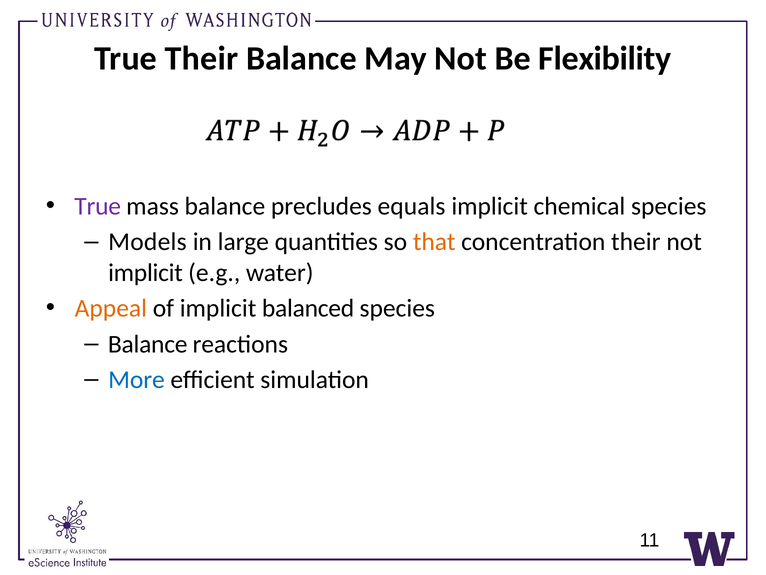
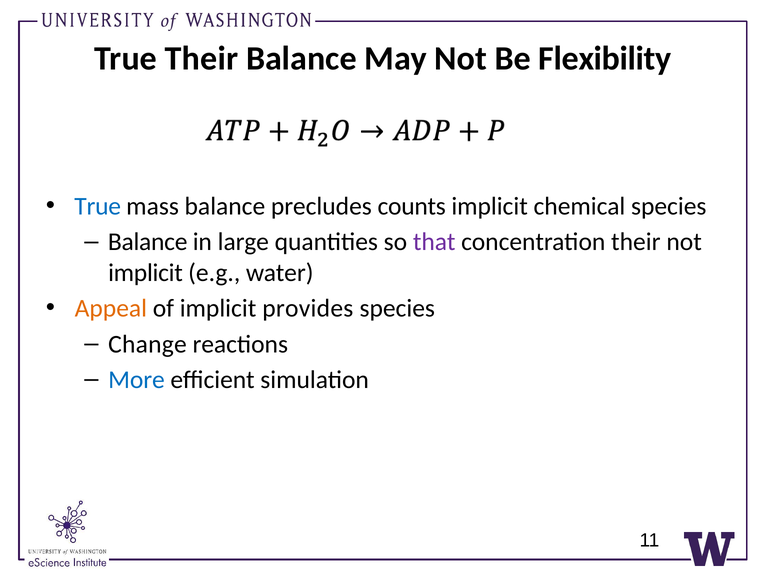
True colour: purple -> blue (98, 206)
equals: equals -> counts (412, 206)
Models: Models -> Balance (148, 242)
that colour: orange -> purple (434, 242)
balanced: balanced -> provides (308, 308)
Balance: Balance -> Change (147, 344)
